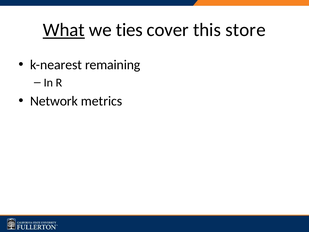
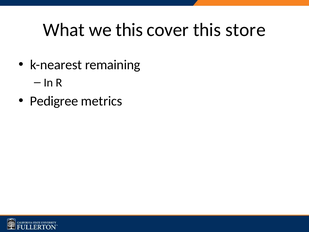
What underline: present -> none (64, 30)
we ties: ties -> this (129, 30)
Network: Network -> Pedigree (54, 101)
